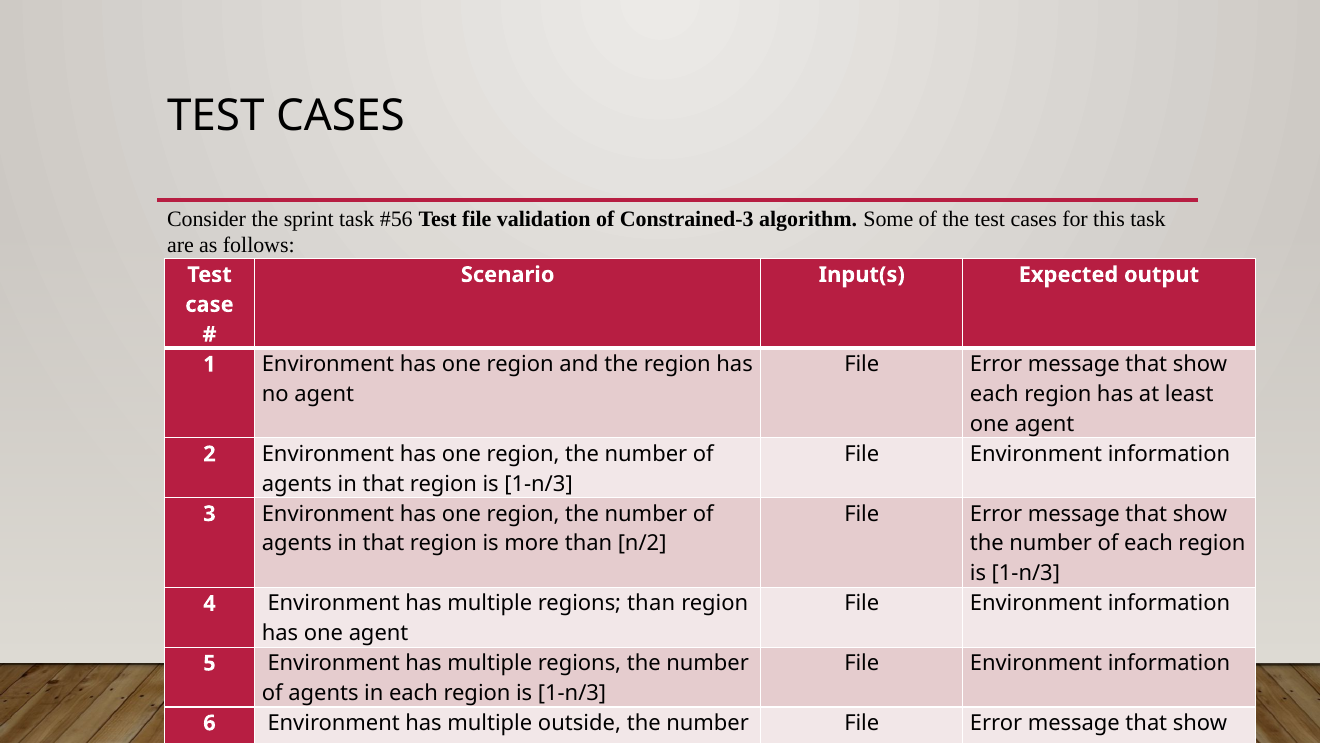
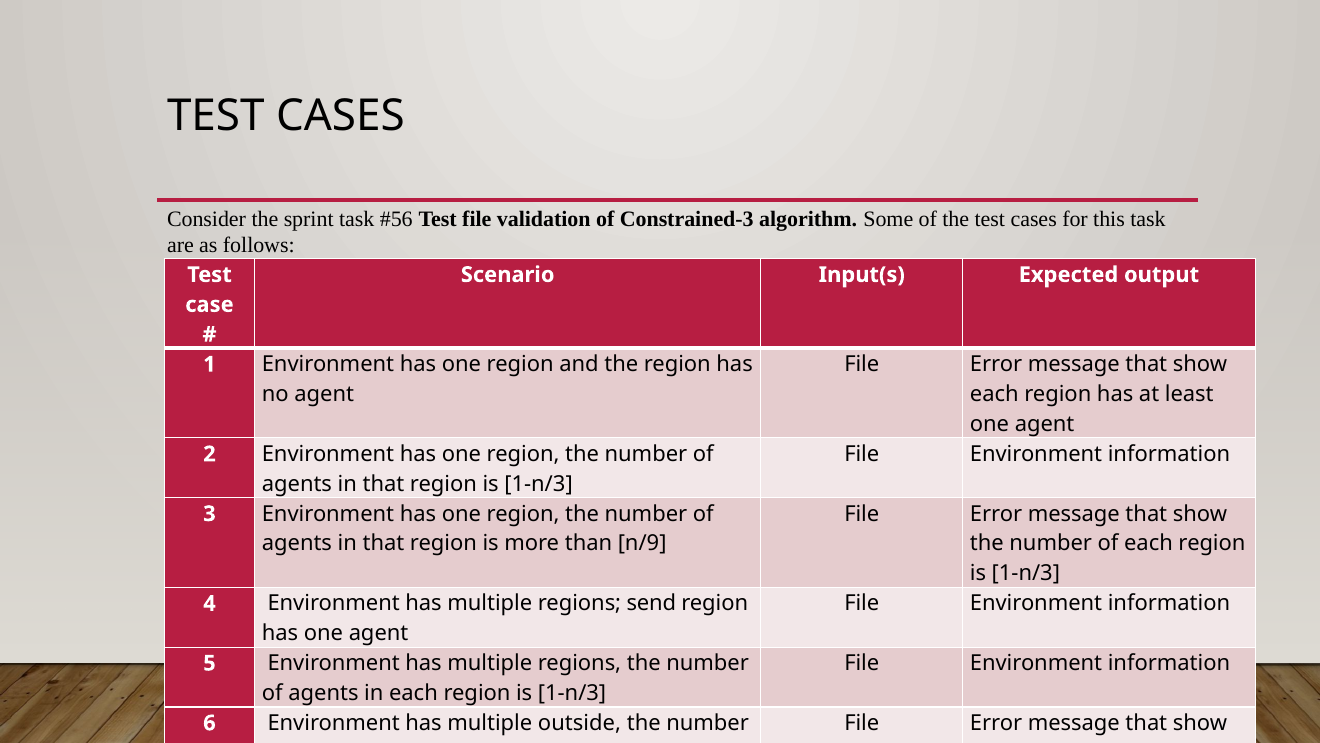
n/2: n/2 -> n/9 (642, 543)
regions than: than -> send (651, 603)
